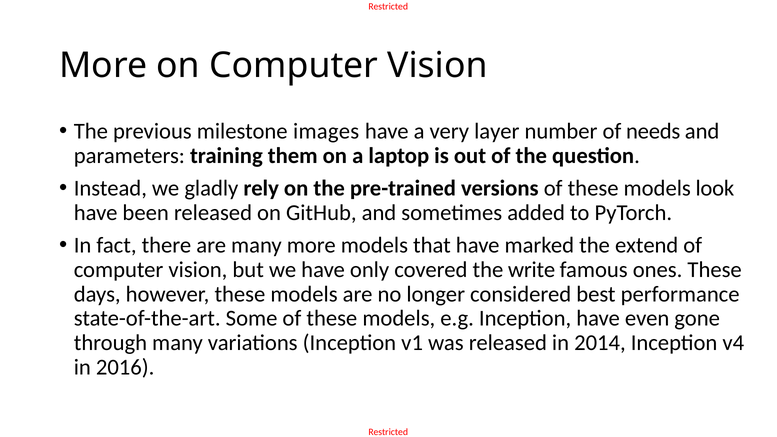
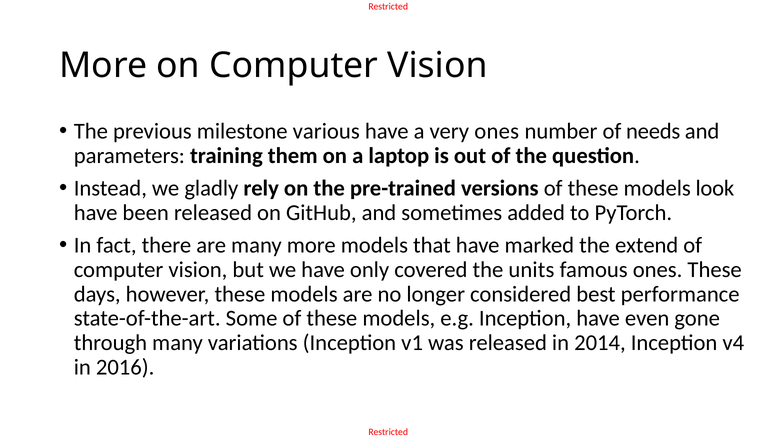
images: images -> various (326, 131)
very layer: layer -> ones (497, 131)
write: write -> units (531, 270)
